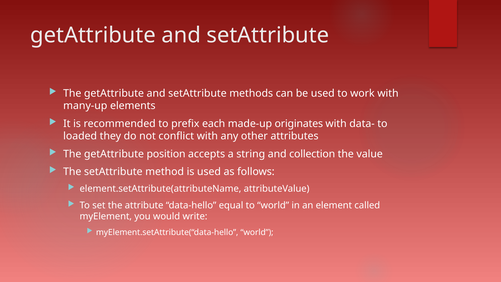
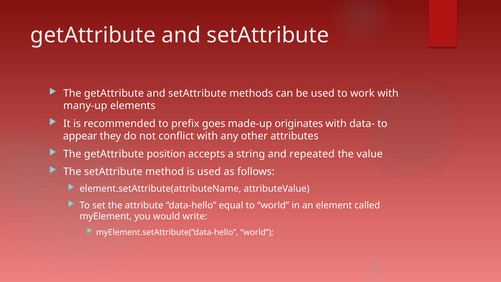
each: each -> goes (214, 124)
loaded: loaded -> appear (80, 136)
collection: collection -> repeated (312, 154)
